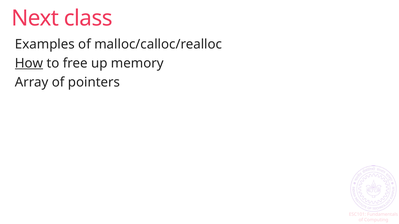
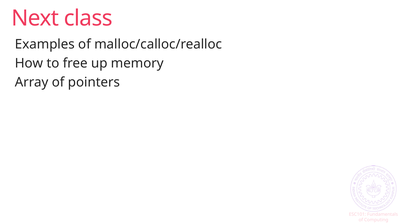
How underline: present -> none (29, 63)
